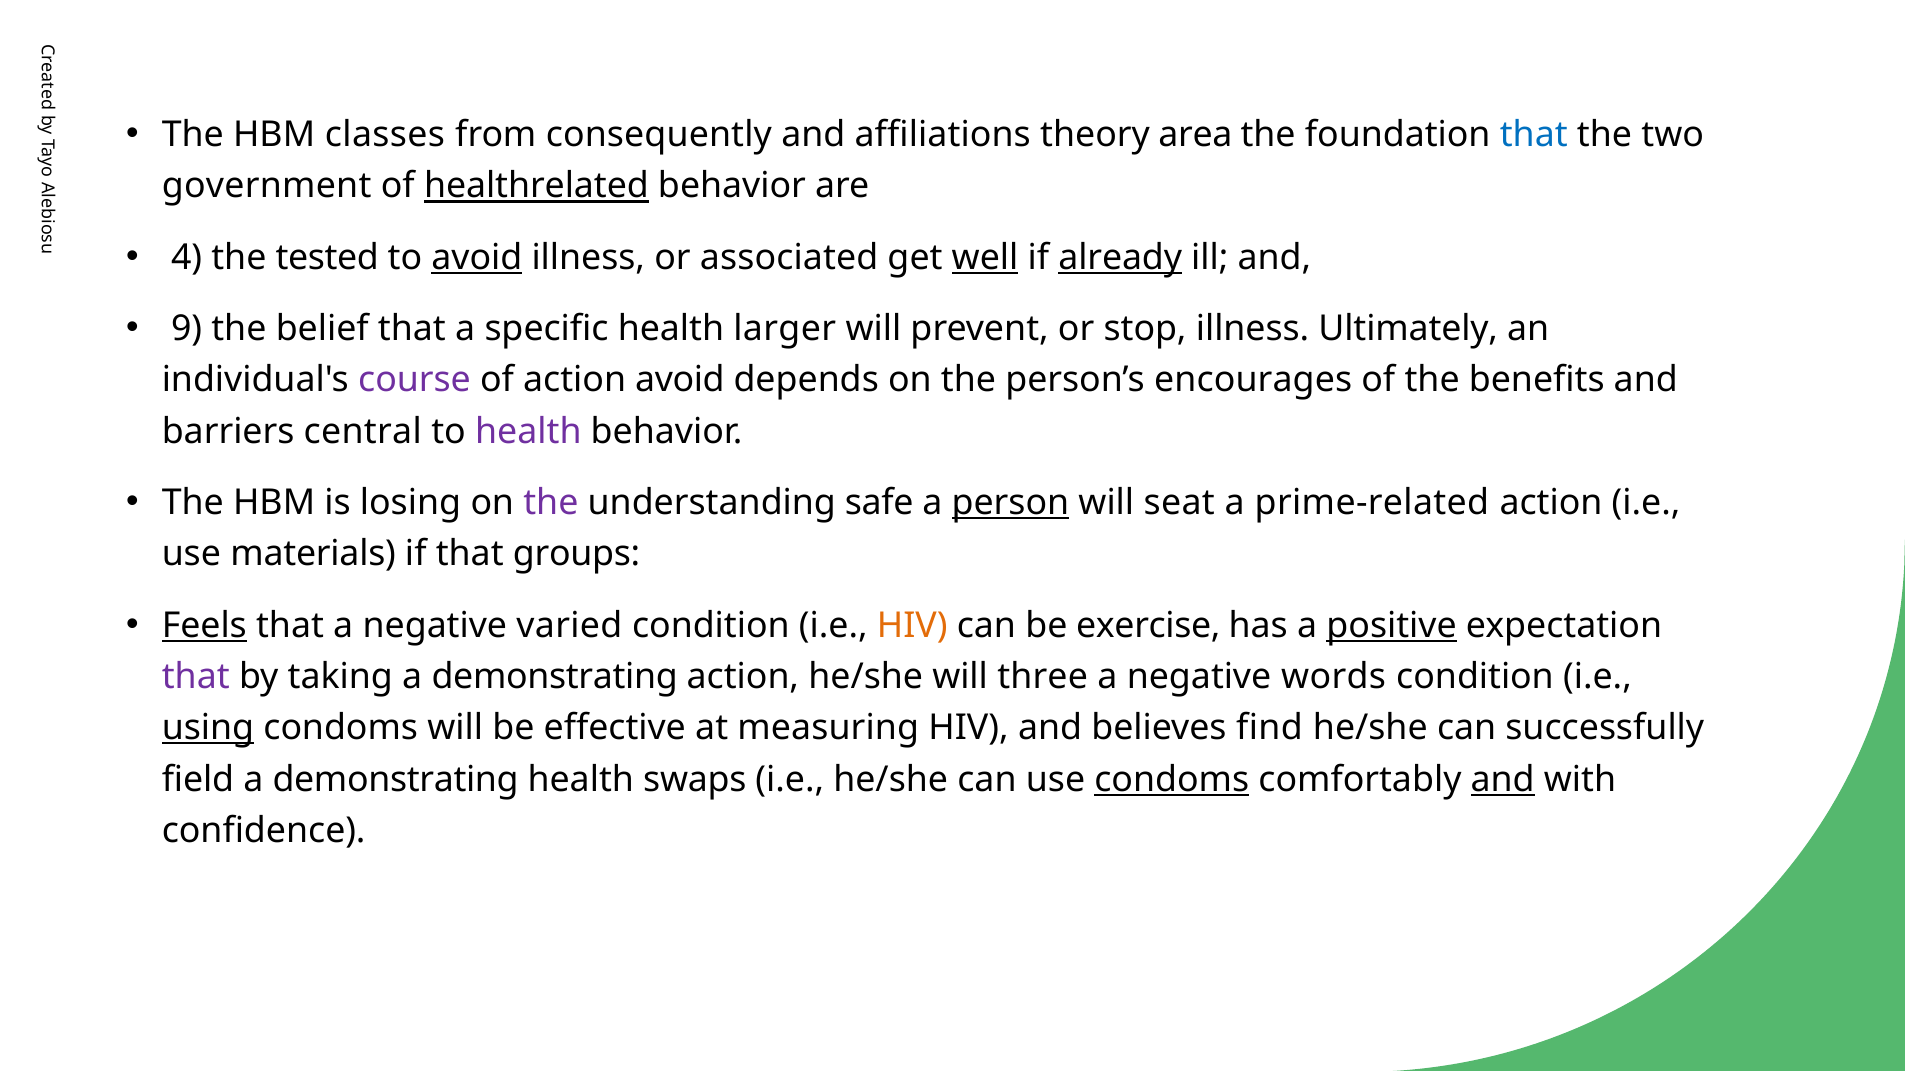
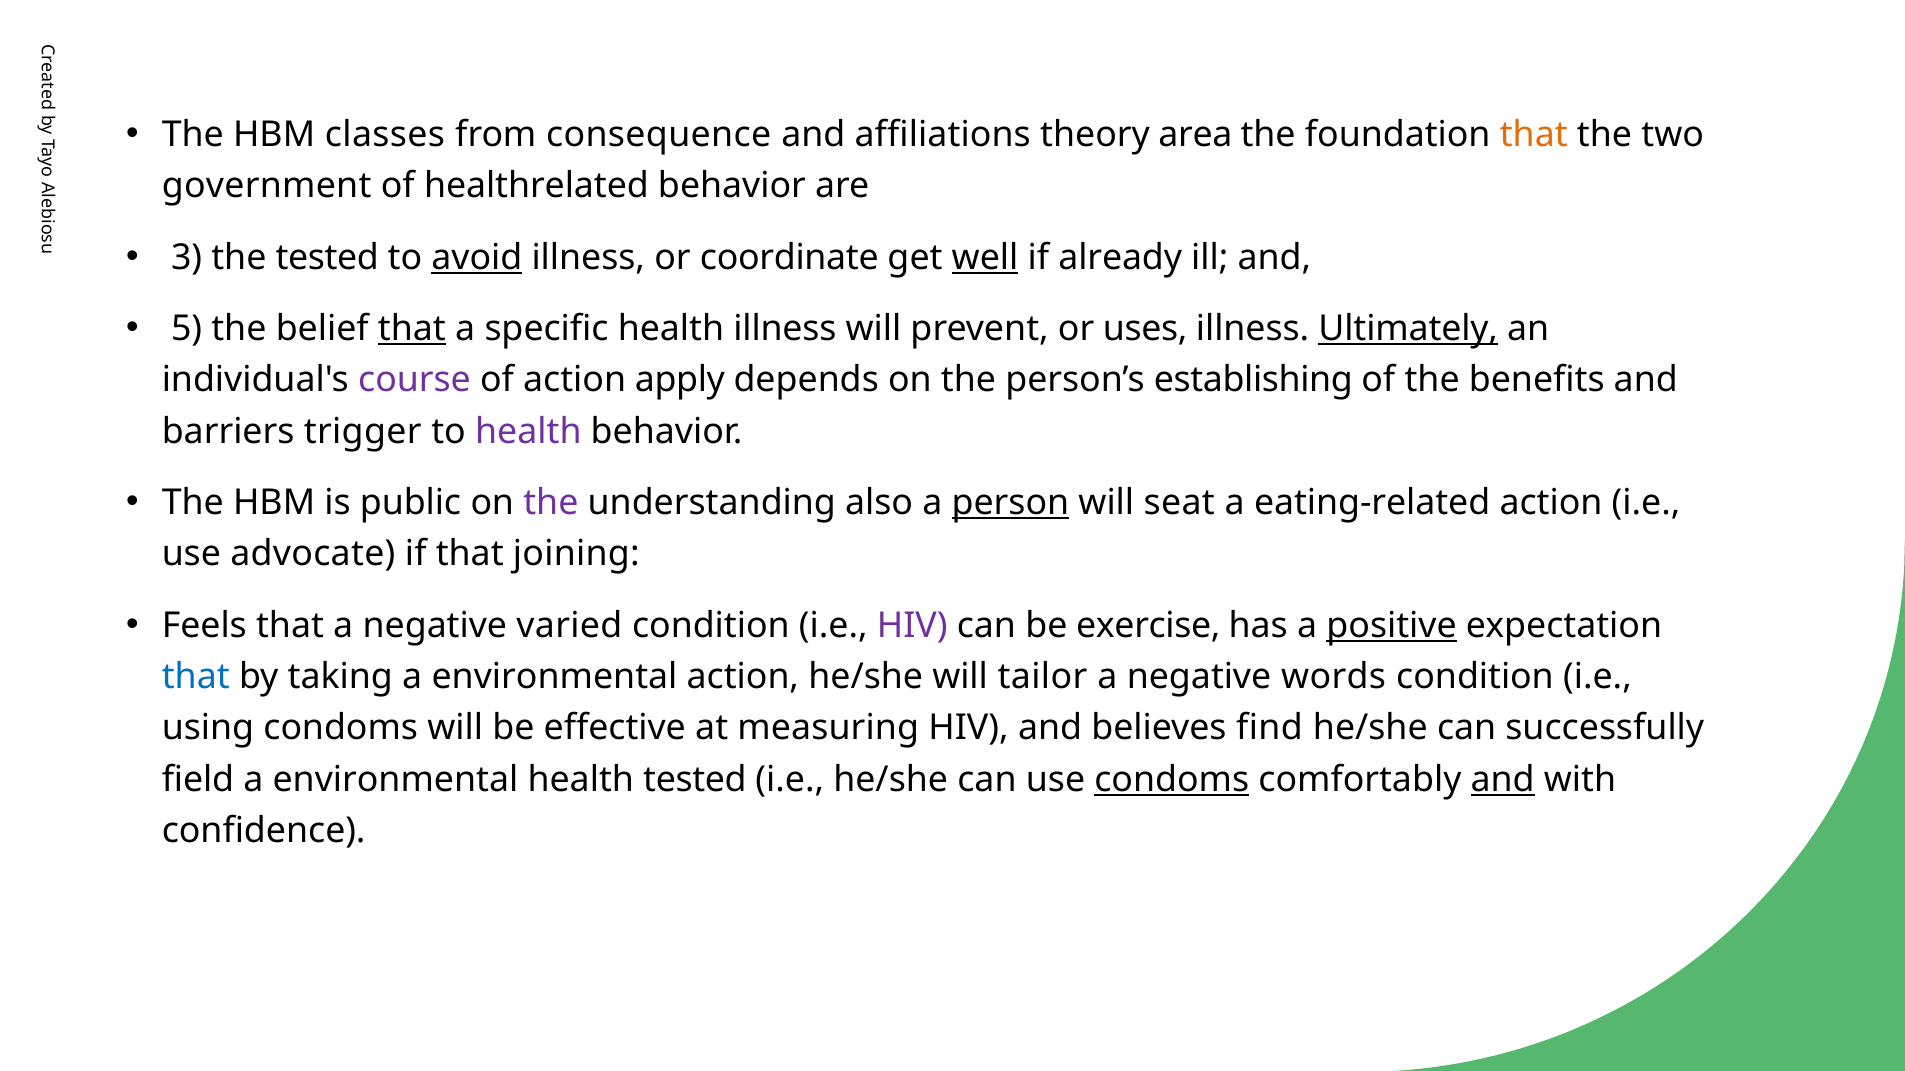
consequently: consequently -> consequence (659, 135)
that colour: blue -> orange (1534, 135)
healthrelated underline: present -> none (536, 186)
4: 4 -> 3 (187, 258)
associated: associated -> coordinate (789, 258)
already underline: present -> none (1120, 258)
9: 9 -> 5 (187, 329)
that underline: none -> present (412, 329)
health larger: larger -> illness (785, 329)
stop: stop -> uses (1145, 329)
Ultimately underline: none -> present (1408, 329)
action avoid: avoid -> apply (680, 380)
encourages: encourages -> establishing (1253, 380)
central: central -> trigger (363, 432)
losing: losing -> public (411, 503)
safe: safe -> also (879, 503)
prime-related: prime-related -> eating-related (1372, 503)
materials: materials -> advocate (313, 554)
groups: groups -> joining (576, 554)
Feels underline: present -> none (204, 626)
HIV colour: orange -> purple (912, 626)
that colour: purple -> blue (196, 677)
taking a demonstrating: demonstrating -> environmental (554, 677)
three: three -> tailor (1043, 677)
using underline: present -> none (208, 728)
demonstrating: demonstrating -> environmental (395, 780)
health swaps: swaps -> tested (695, 780)
